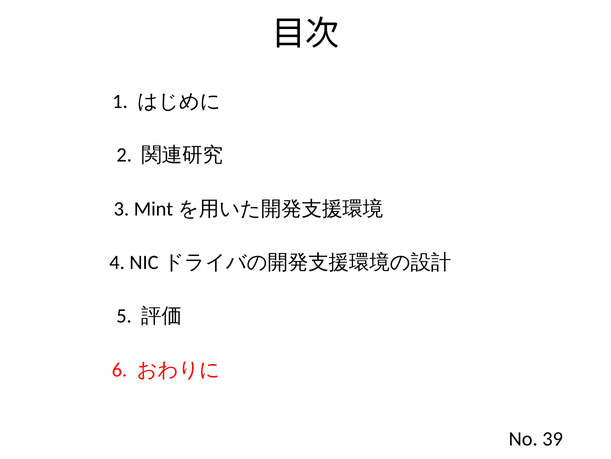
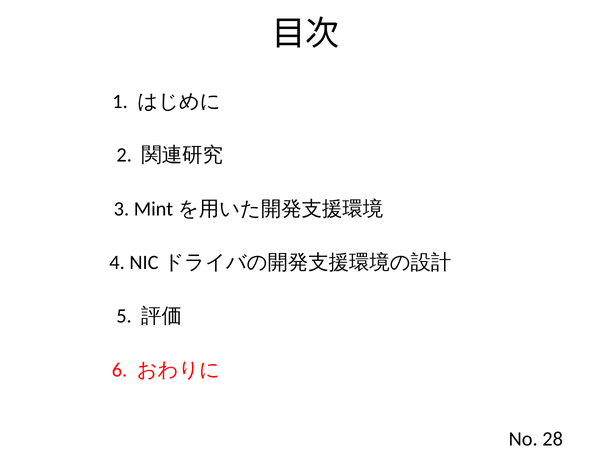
39: 39 -> 28 (553, 438)
